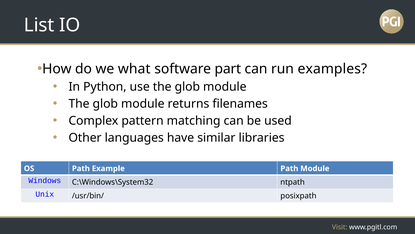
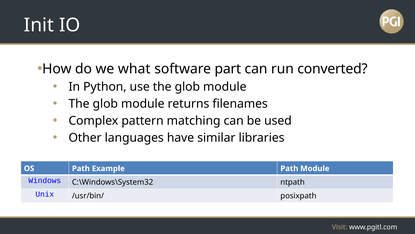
List: List -> Init (39, 25)
examples: examples -> converted (332, 69)
